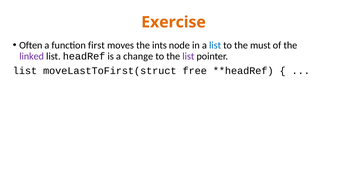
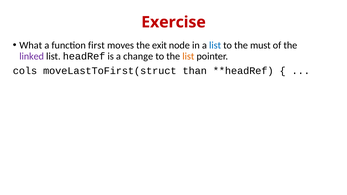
Exercise colour: orange -> red (174, 22)
Often: Often -> What (31, 45)
ints: ints -> exit (159, 45)
list colour: purple -> orange (188, 56)
list: list -> cols (25, 71)
free: free -> than (195, 71)
